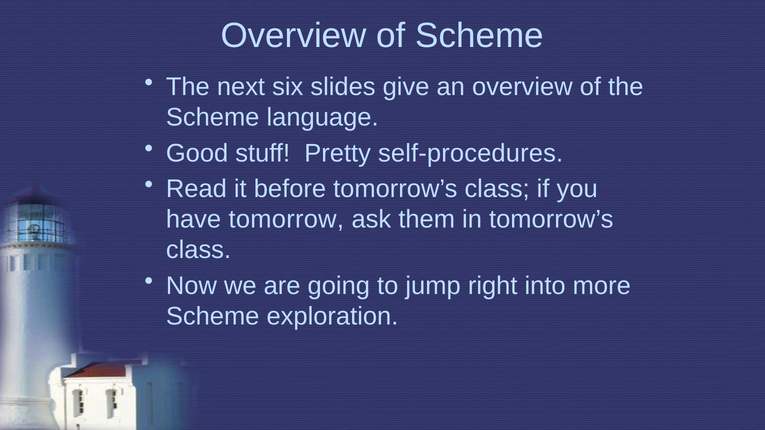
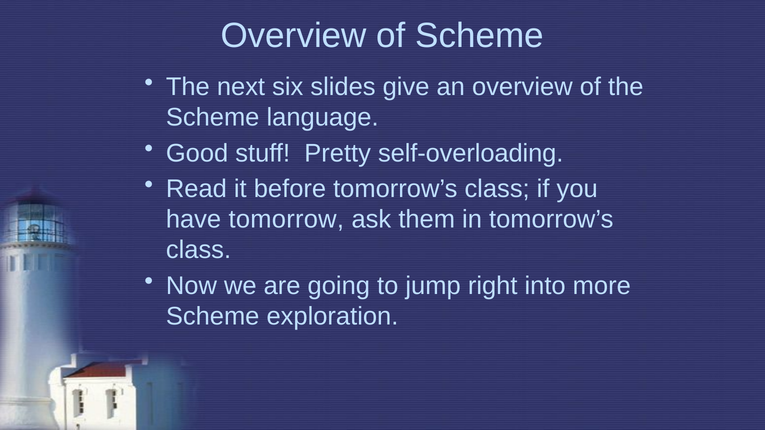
self-procedures: self-procedures -> self-overloading (471, 153)
